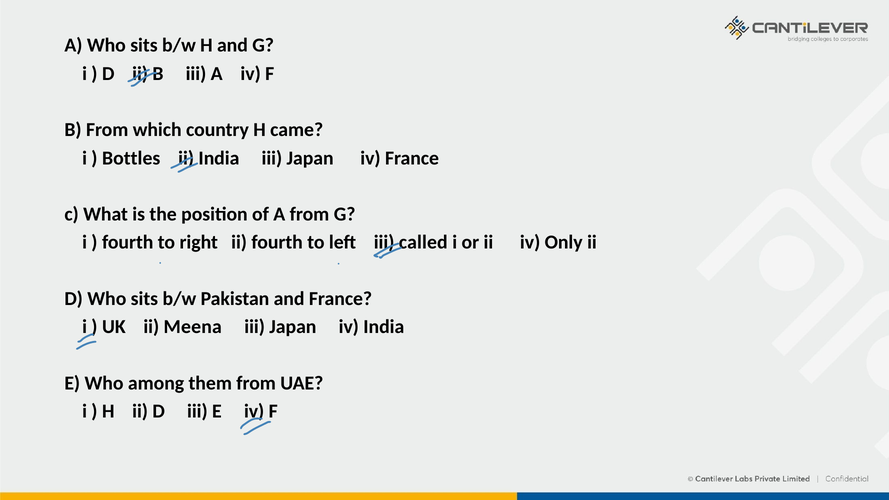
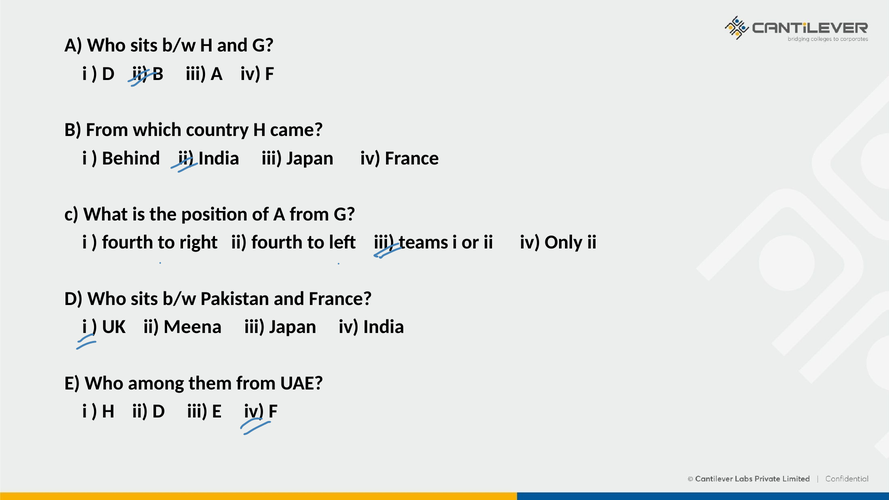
Bottles: Bottles -> Behind (131, 158)
called: called -> teams (423, 242)
